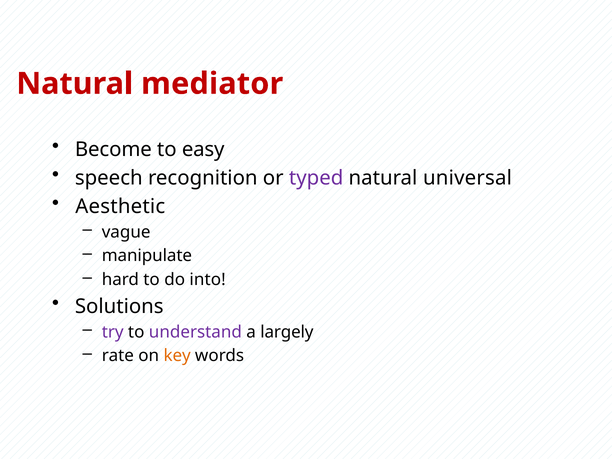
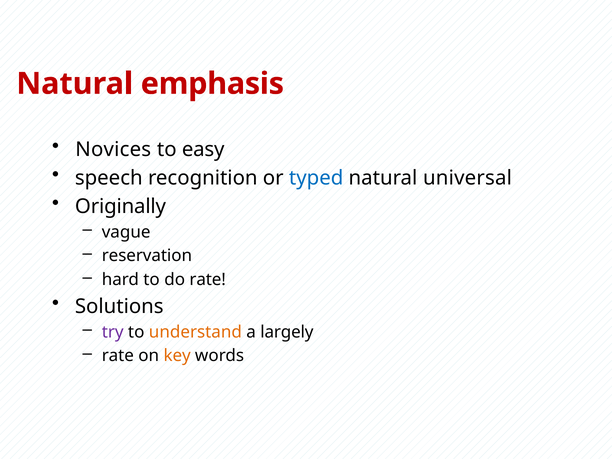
mediator: mediator -> emphasis (212, 84)
Become: Become -> Novices (113, 149)
typed colour: purple -> blue (316, 178)
Aesthetic: Aesthetic -> Originally (120, 206)
manipulate: manipulate -> reservation (147, 256)
do into: into -> rate (208, 280)
understand colour: purple -> orange (195, 332)
